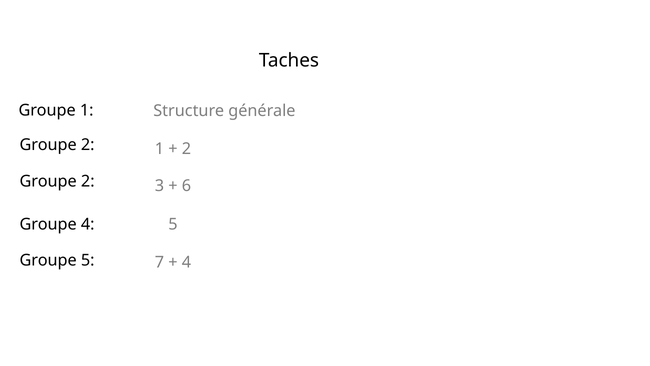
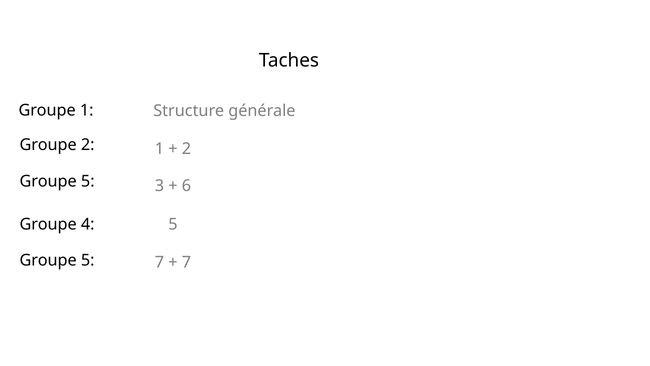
2: 2 -> 5 (88, 181)
4: 4 -> 7 (186, 262)
